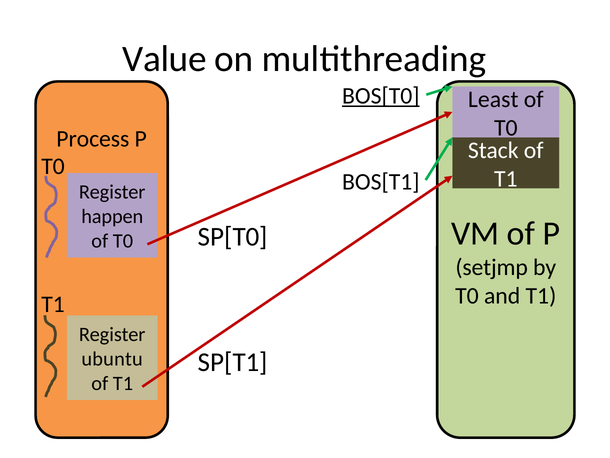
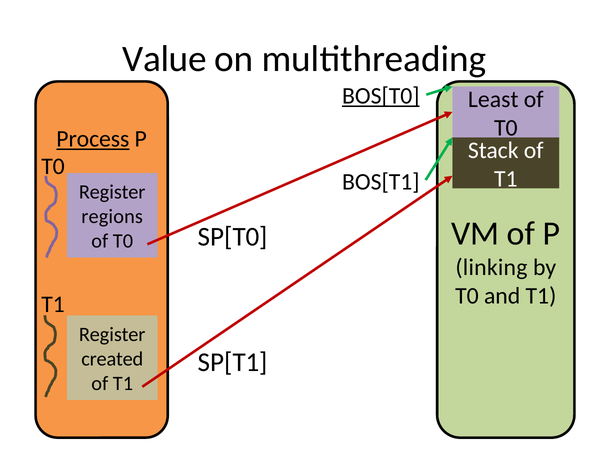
Process underline: none -> present (93, 139)
happen: happen -> regions (112, 216)
setjmp: setjmp -> linking (491, 267)
ubuntu: ubuntu -> created (112, 359)
